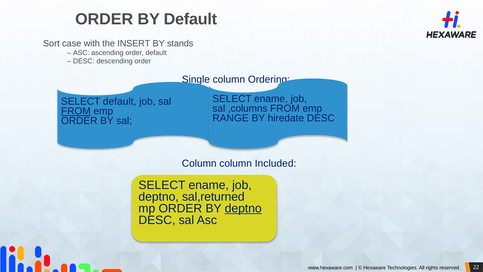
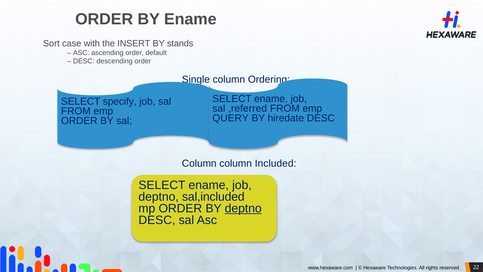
BY Default: Default -> Ename (190, 19)
SELECT default: default -> specify (120, 101)
,columns: ,columns -> ,referred (248, 108)
FROM underline: present -> none (76, 111)
RANGE: RANGE -> QUERY (231, 118)
sal,returned: sal,returned -> sal,included (213, 197)
